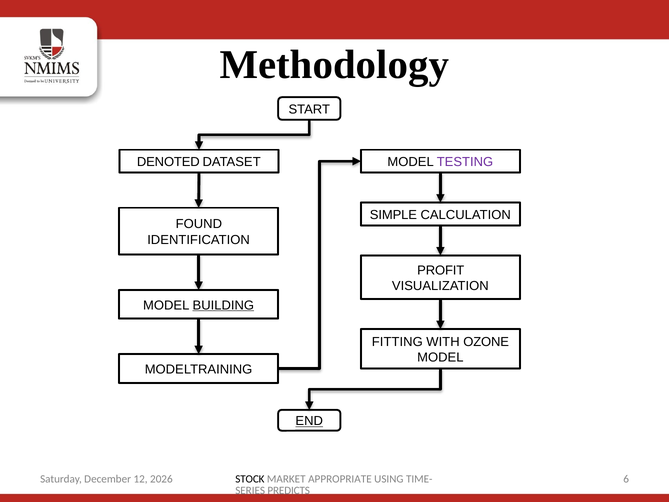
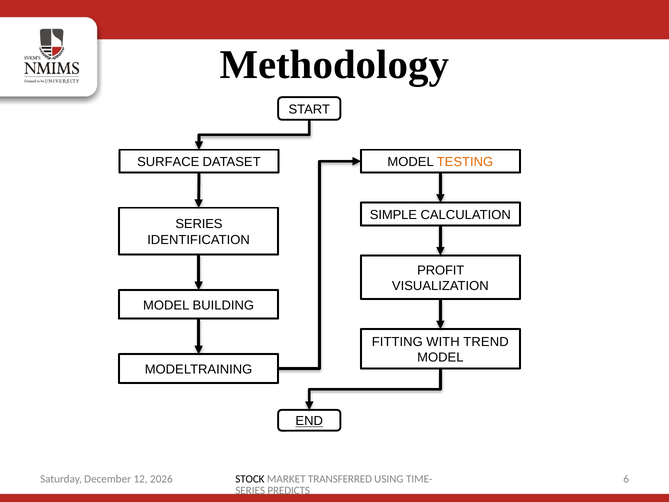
DENOTED: DENOTED -> SURFACE (168, 162)
TESTING colour: purple -> orange (465, 162)
FOUND: FOUND -> SERIES (199, 224)
BUILDING underline: present -> none (223, 305)
OZONE: OZONE -> TREND (486, 342)
APPROPRIATE: APPROPRIATE -> TRANSFERRED (340, 479)
